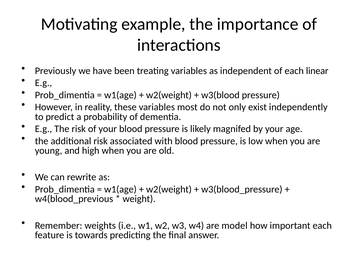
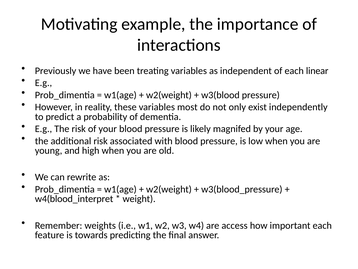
w4(blood_previous: w4(blood_previous -> w4(blood_interpret (74, 199)
model: model -> access (235, 225)
